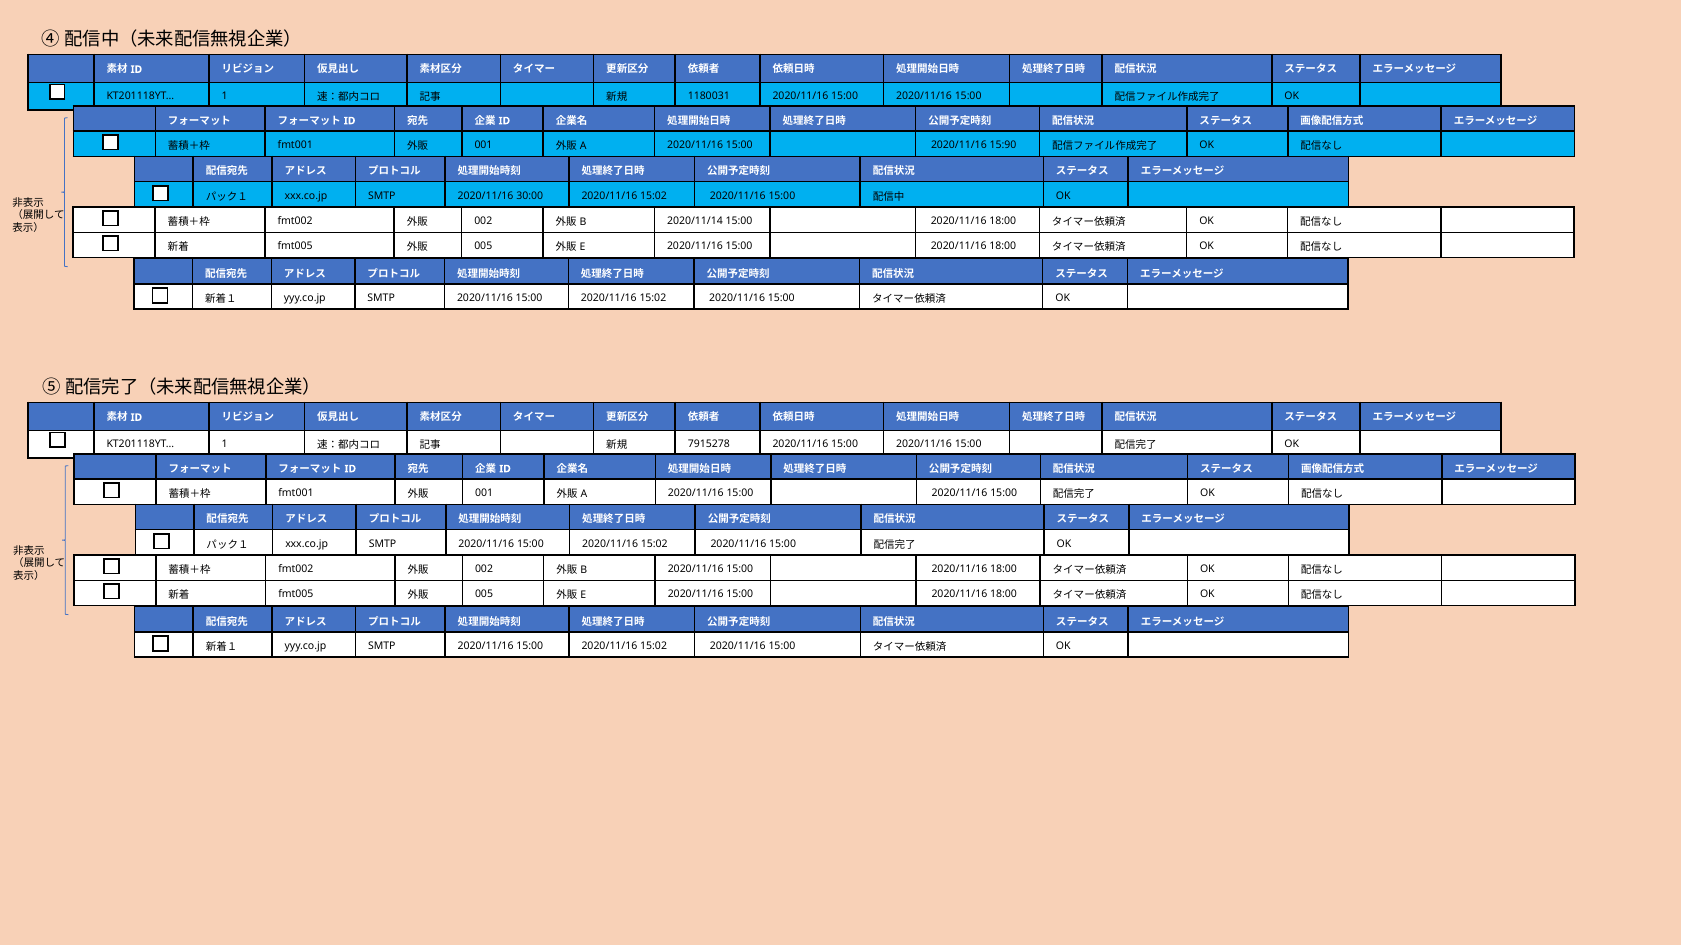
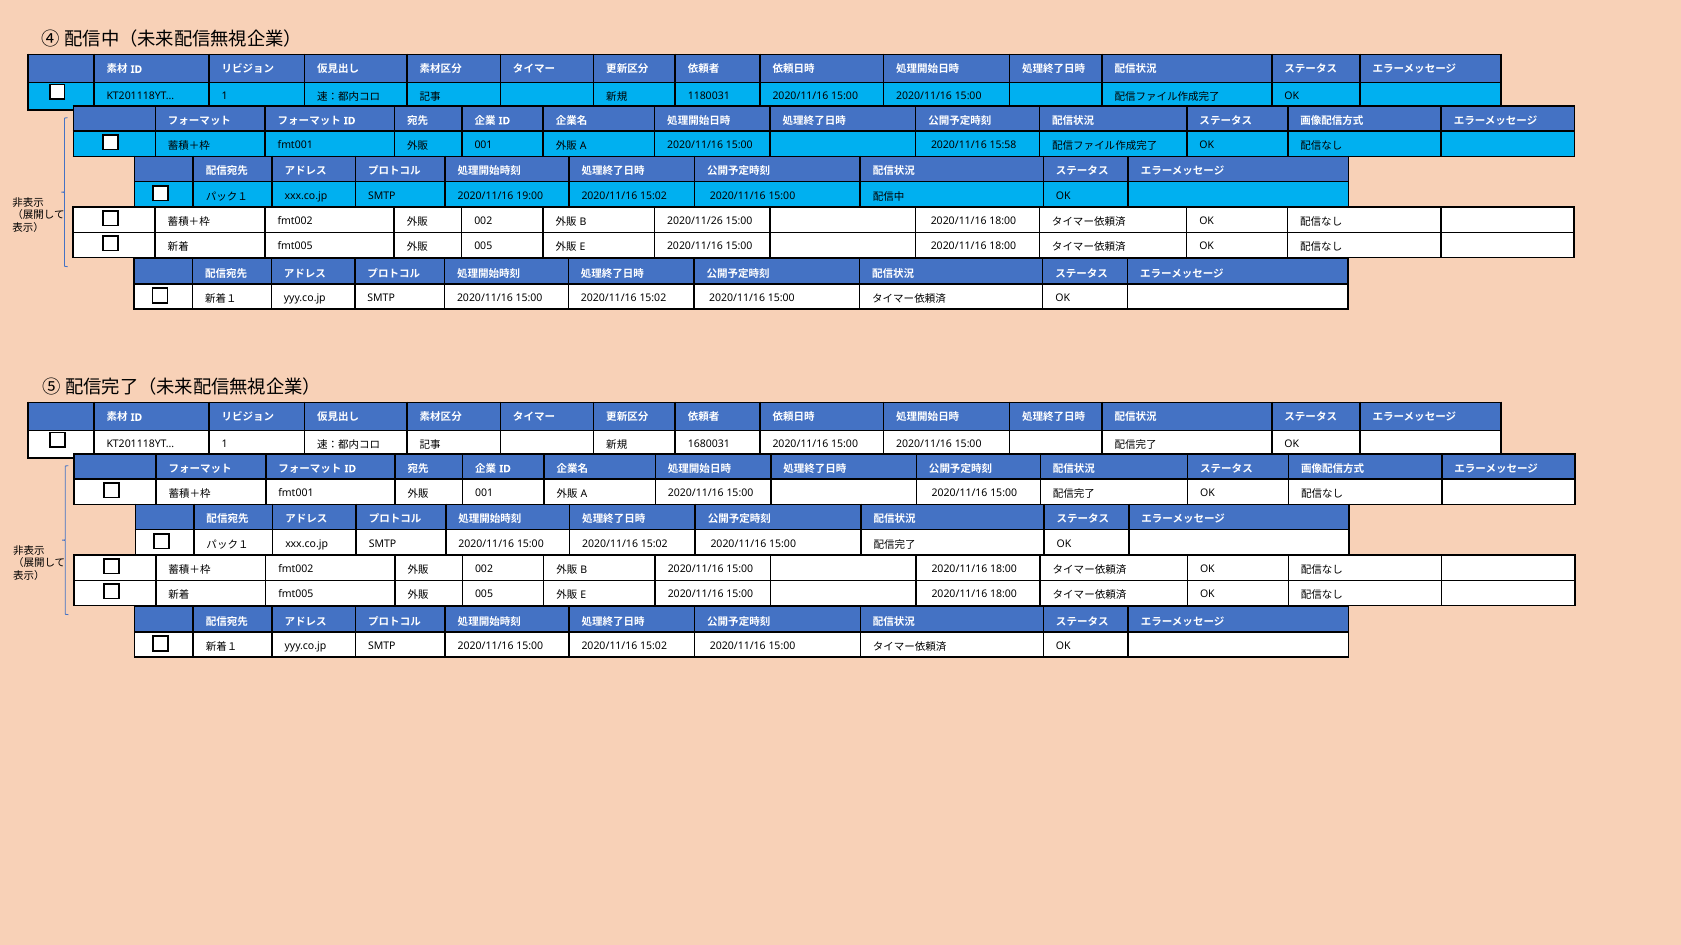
15:90: 15:90 -> 15:58 (1003, 145)
30:00: 30:00 -> 19:00 (530, 196)
2020/11/14: 2020/11/14 -> 2020/11/26 (695, 221)
7915278: 7915278 -> 1680031 (709, 445)
